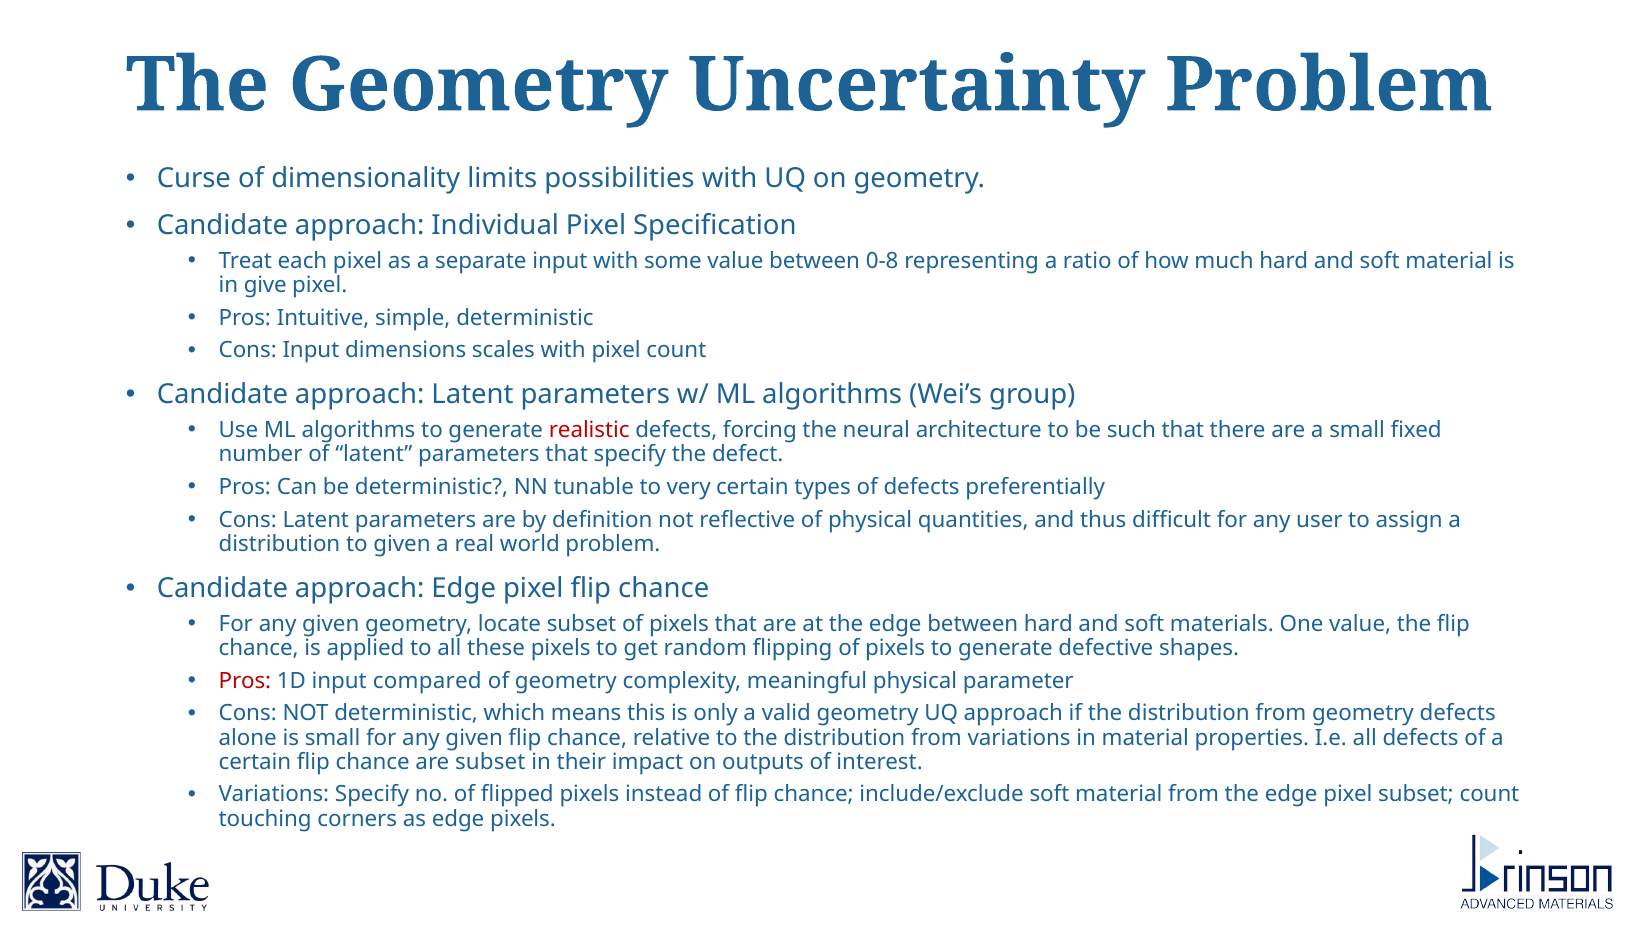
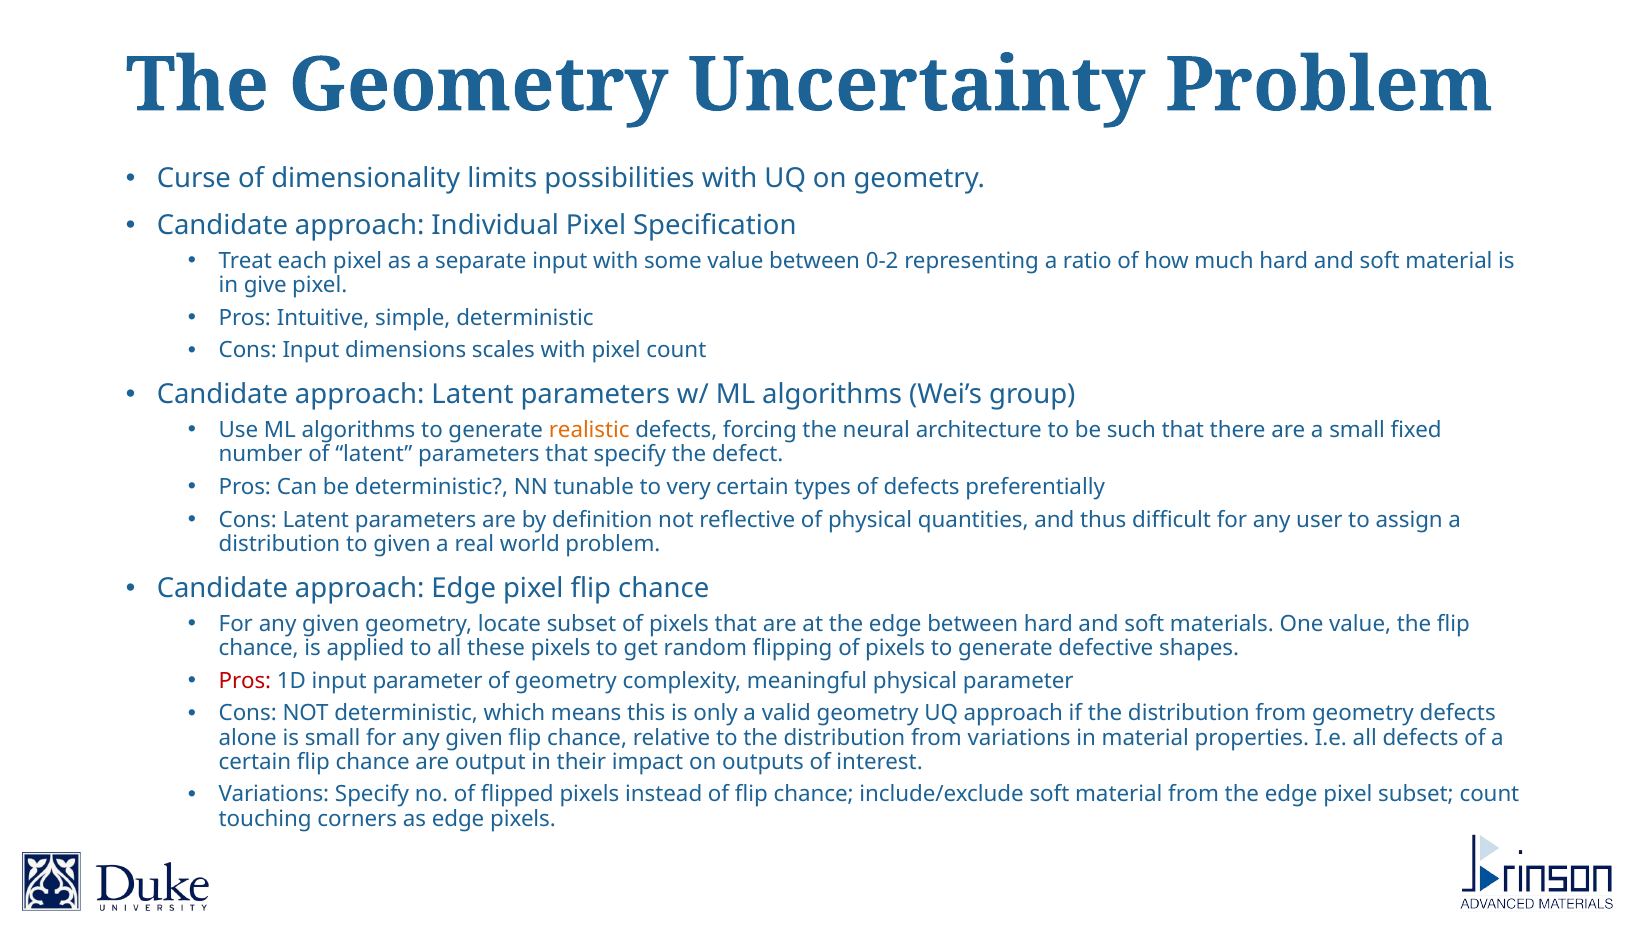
0-8: 0-8 -> 0-2 (882, 261)
realistic colour: red -> orange (589, 430)
input compared: compared -> parameter (428, 680)
are subset: subset -> output (490, 762)
